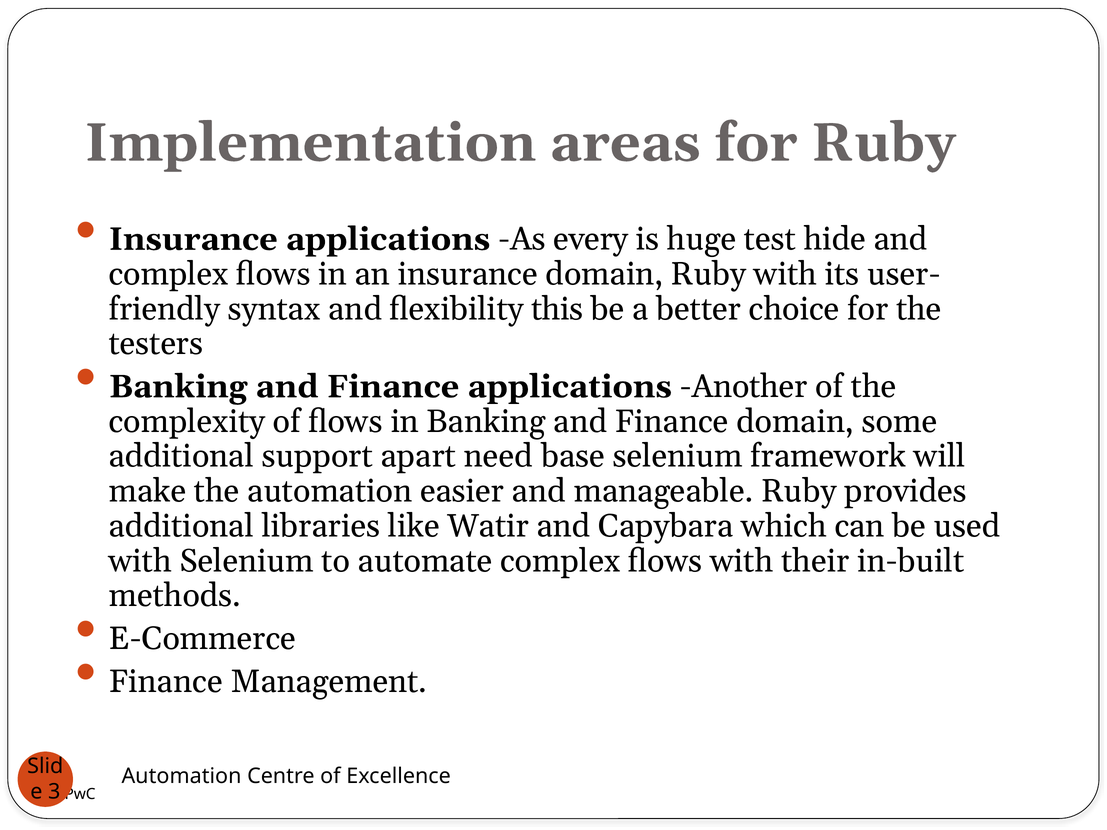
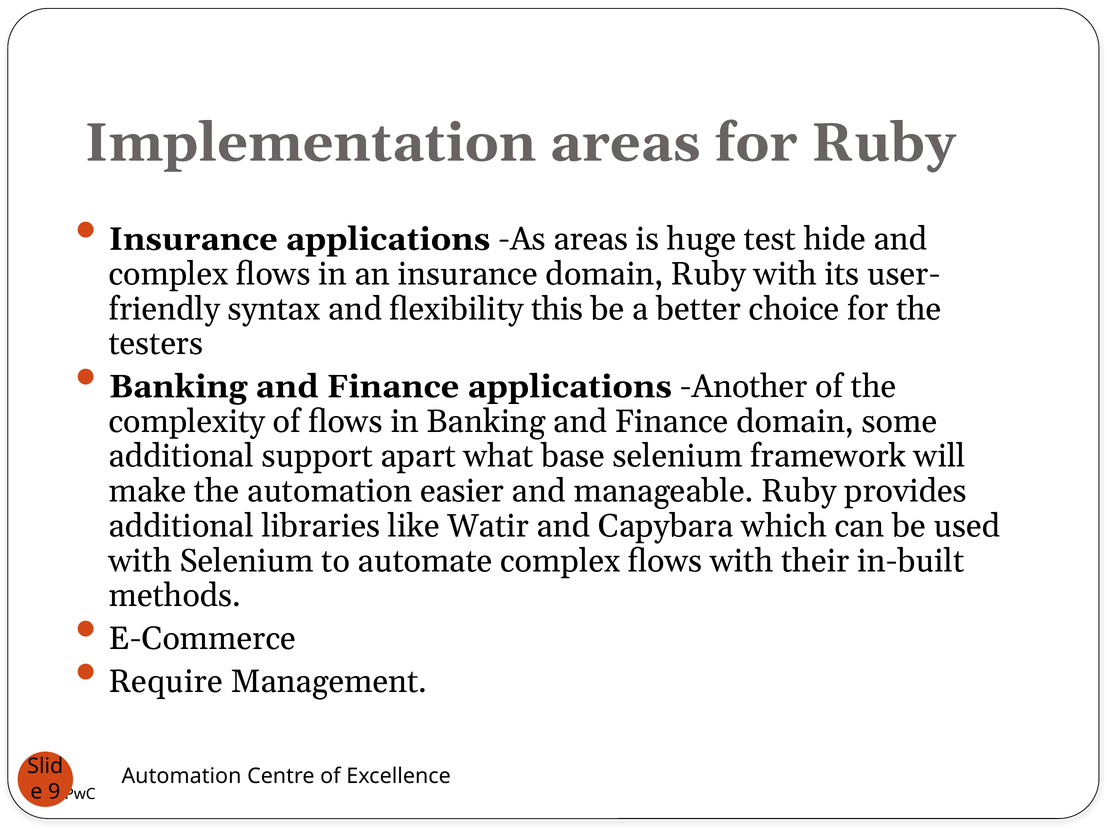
As every: every -> areas (591, 239)
need: need -> what (499, 456)
Finance: Finance -> Require (166, 682)
3: 3 -> 9 (54, 792)
